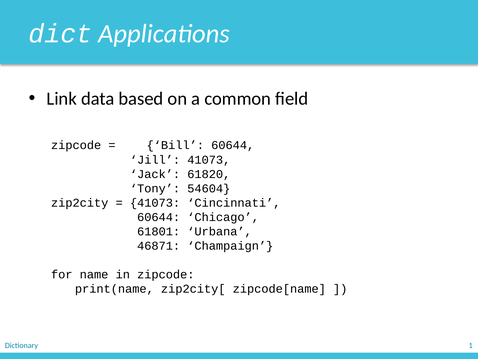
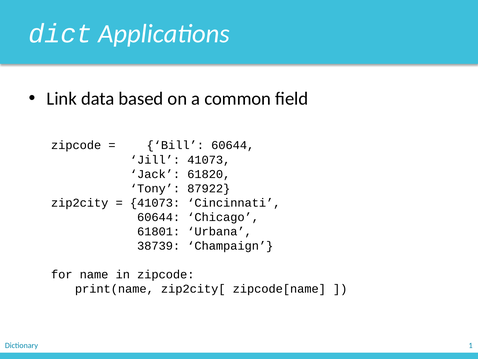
54604: 54604 -> 87922 (209, 188)
46871: 46871 -> 38739 (159, 246)
